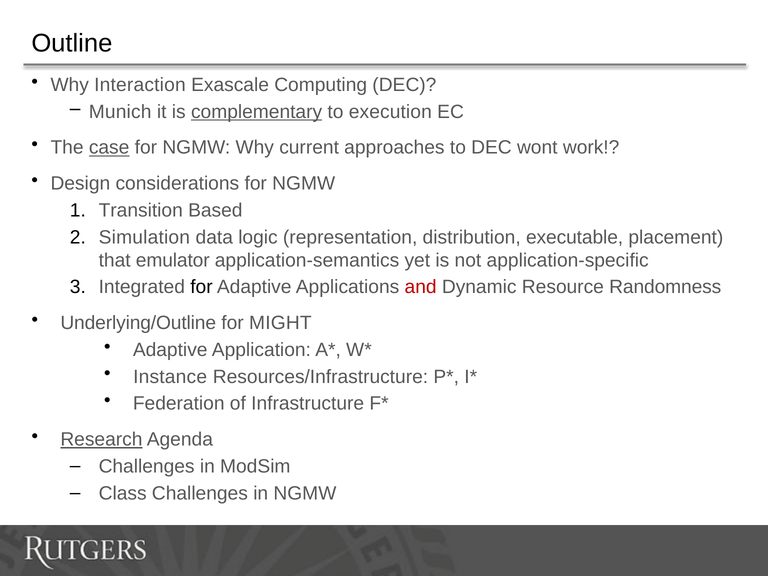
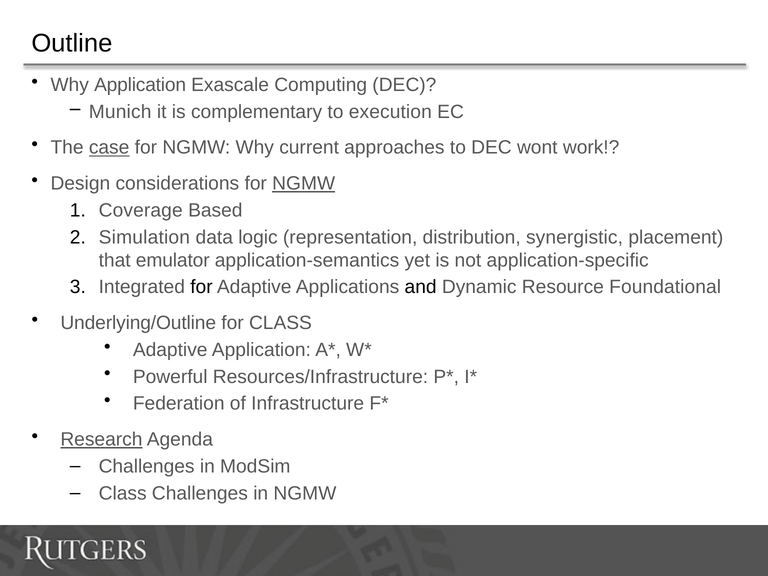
Why Interaction: Interaction -> Application (140, 85)
complementary underline: present -> none (257, 112)
NGMW underline: none -> present (304, 183)
Transition: Transition -> Coverage (141, 210)
executable: executable -> synergistic (574, 237)
and colour: red -> black (421, 287)
Randomness: Randomness -> Foundational (665, 287)
for MIGHT: MIGHT -> CLASS (280, 323)
Instance: Instance -> Powerful (170, 377)
